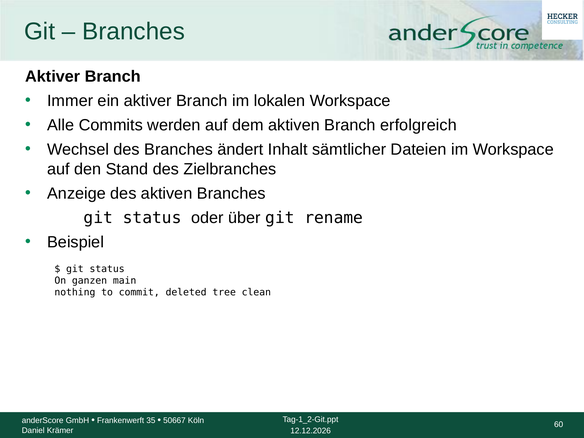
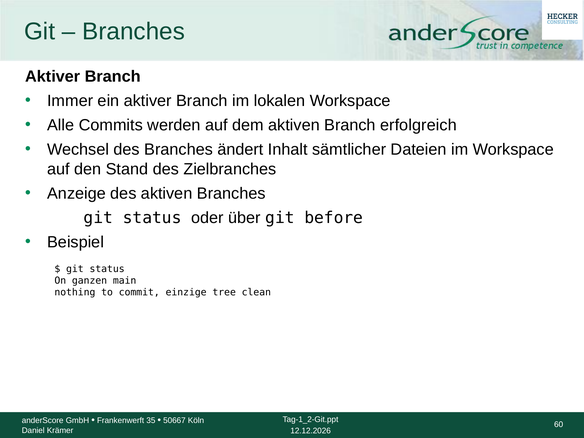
rename: rename -> before (334, 218)
deleted: deleted -> einzige (186, 292)
